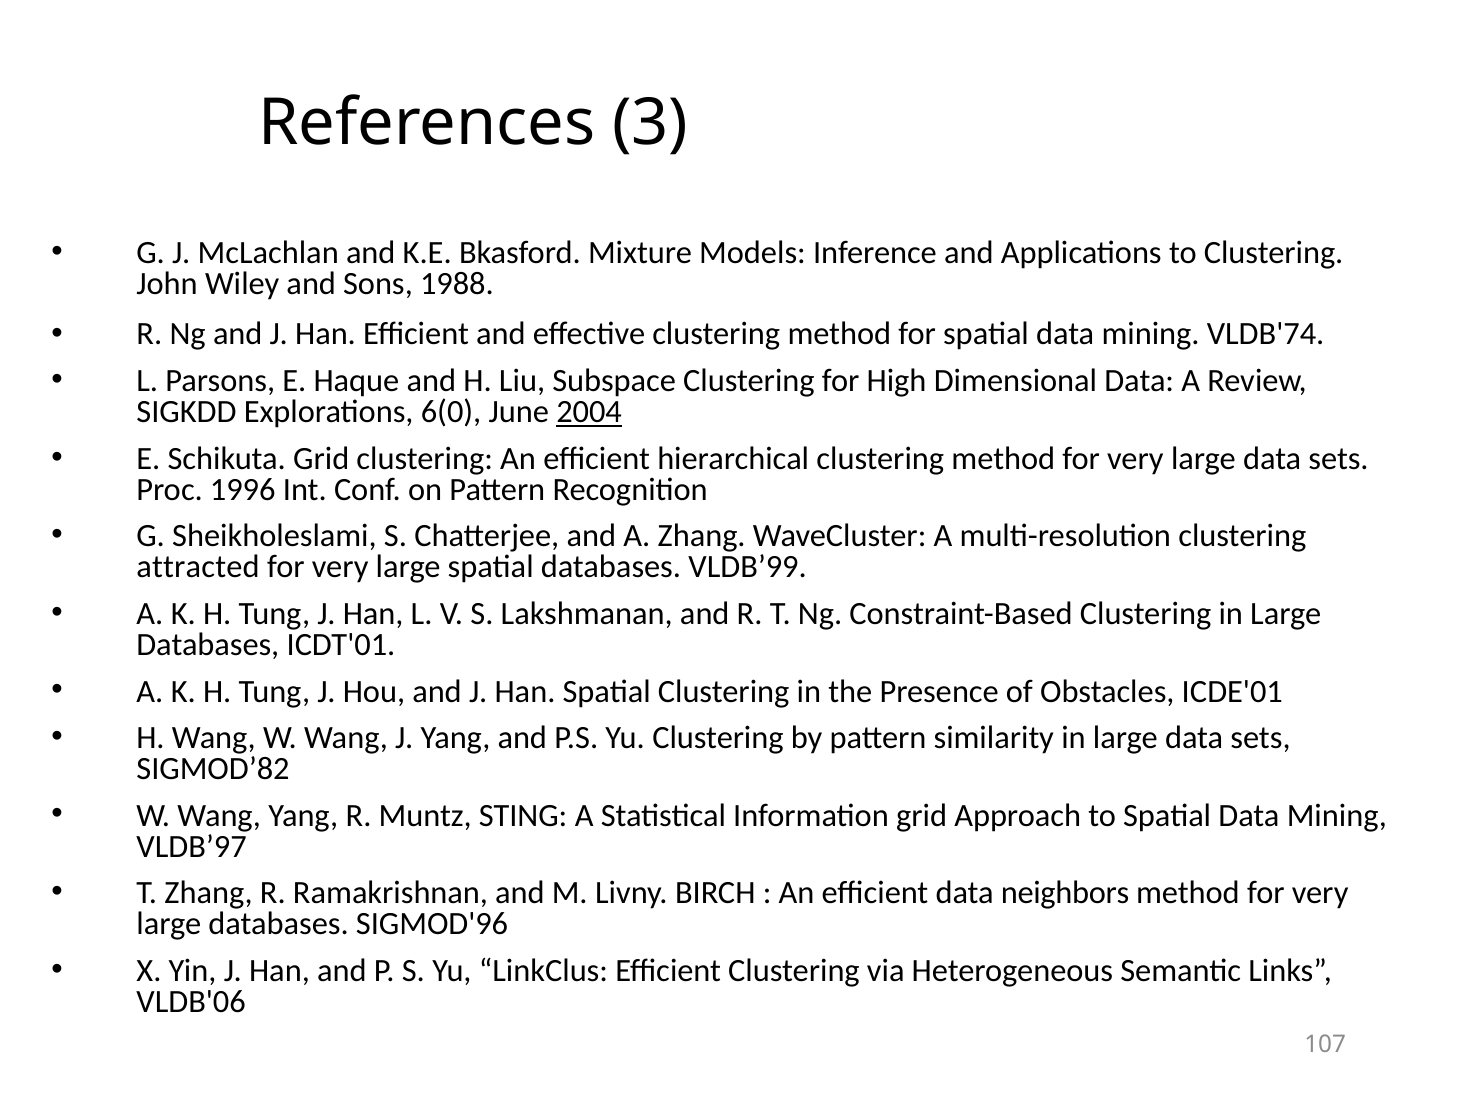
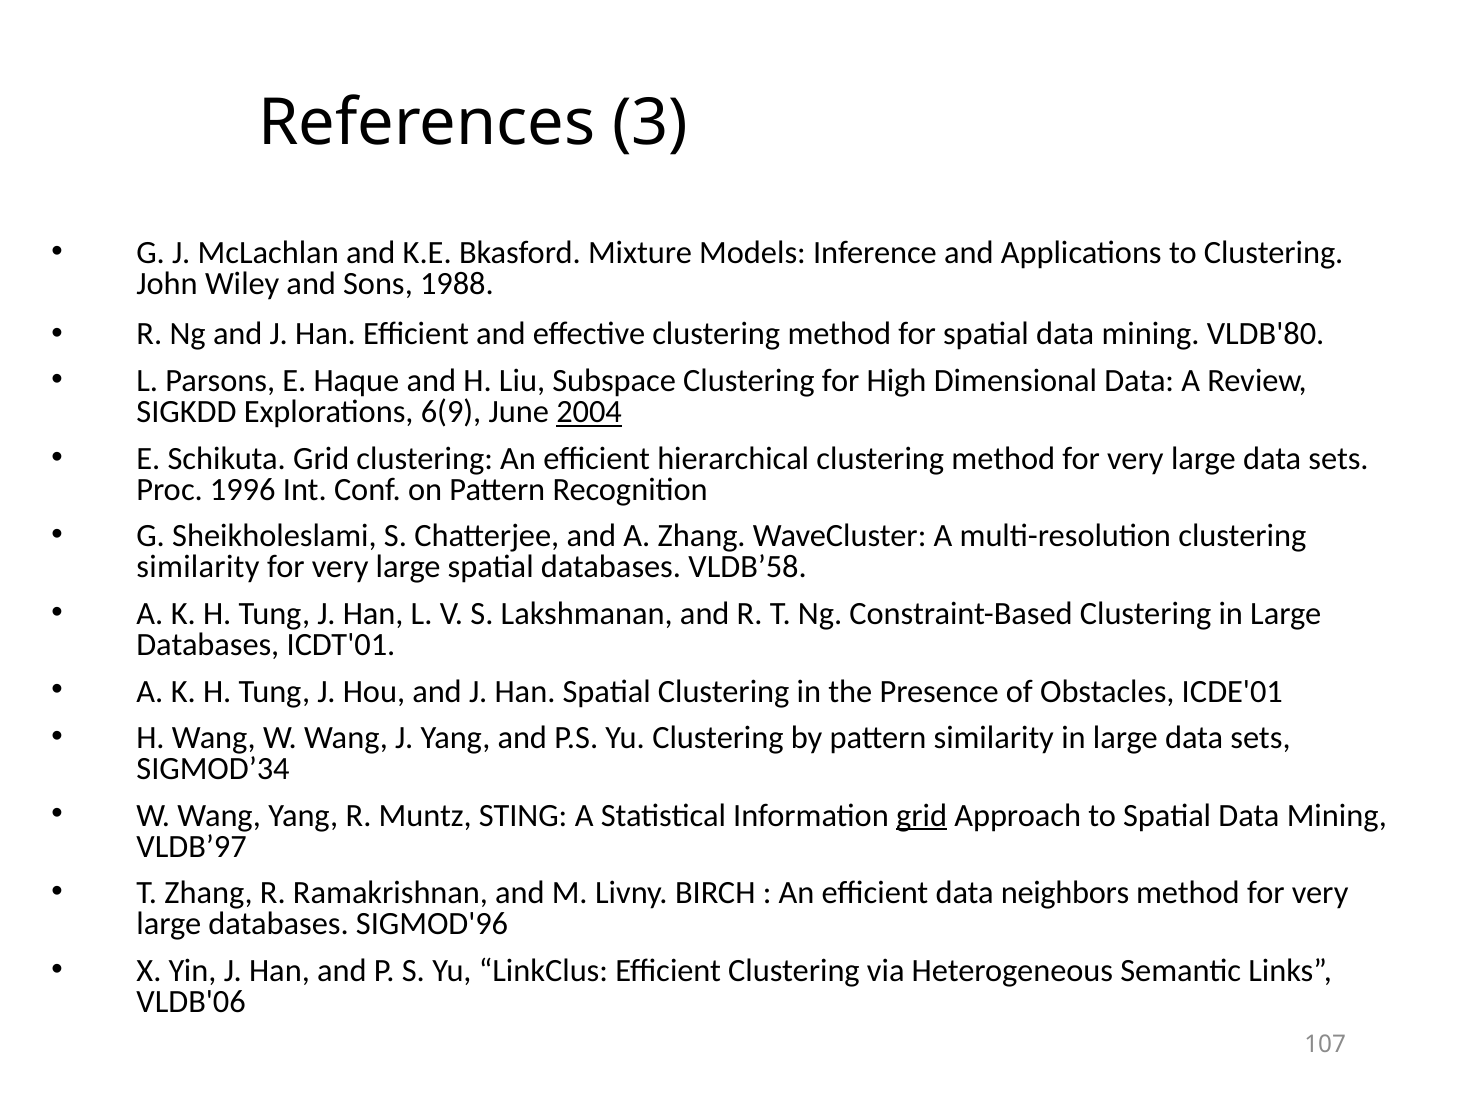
VLDB'74: VLDB'74 -> VLDB'80 (1266, 334)
6(0: 6(0 -> 6(9 (451, 412)
attracted: attracted -> similarity (198, 567)
VLDB’99: VLDB’99 -> VLDB’58 (748, 567)
SIGMOD’82: SIGMOD’82 -> SIGMOD’34 (213, 769)
grid underline: none -> present (922, 815)
